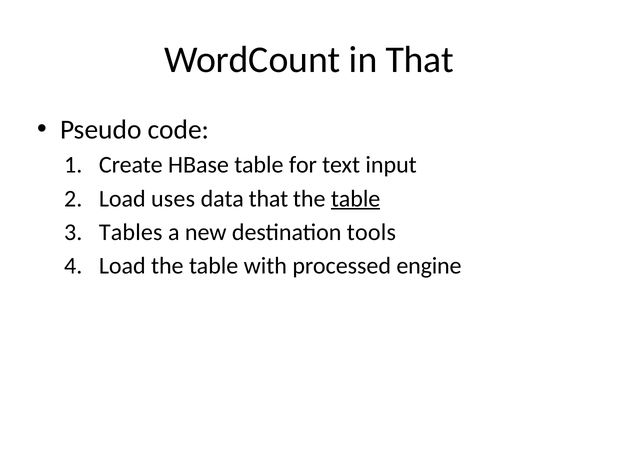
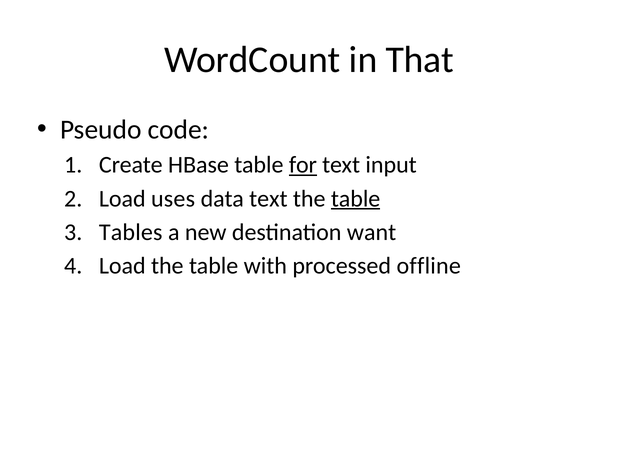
for underline: none -> present (303, 165)
data that: that -> text (268, 199)
tools: tools -> want (372, 232)
engine: engine -> offline (429, 266)
